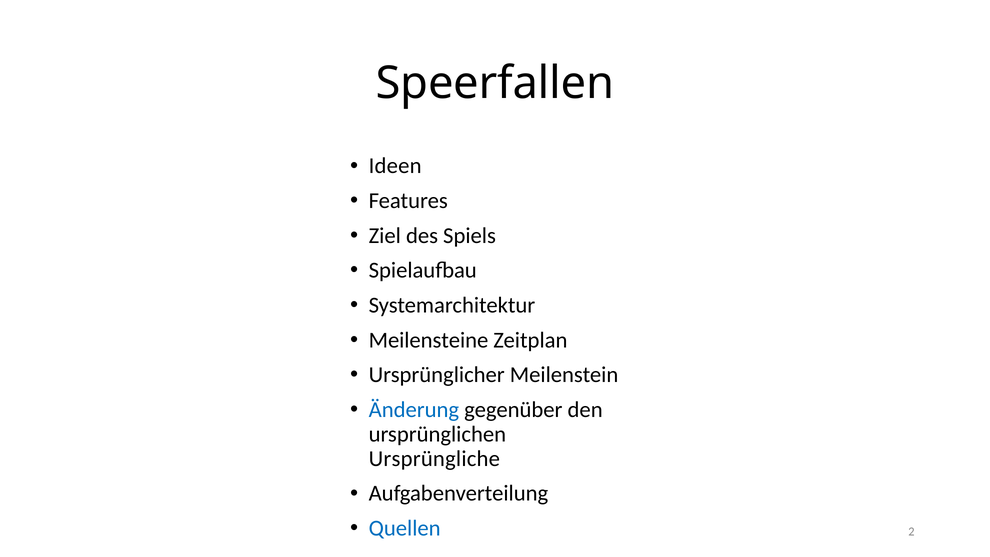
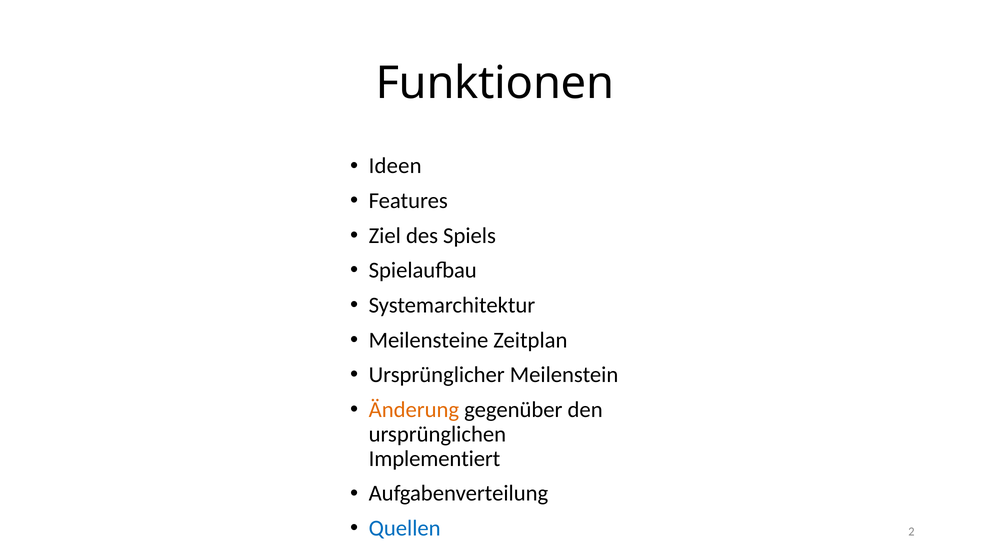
Speerfallen: Speerfallen -> Funktionen (495, 83)
Änderung colour: blue -> orange (414, 410)
Ursprüngliche: Ursprüngliche -> Implementiert (435, 459)
